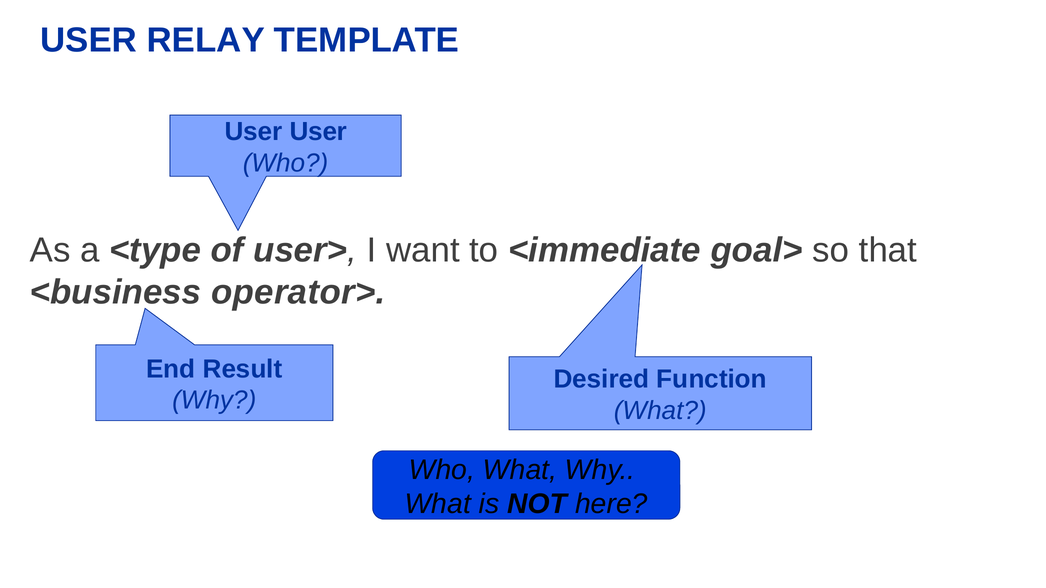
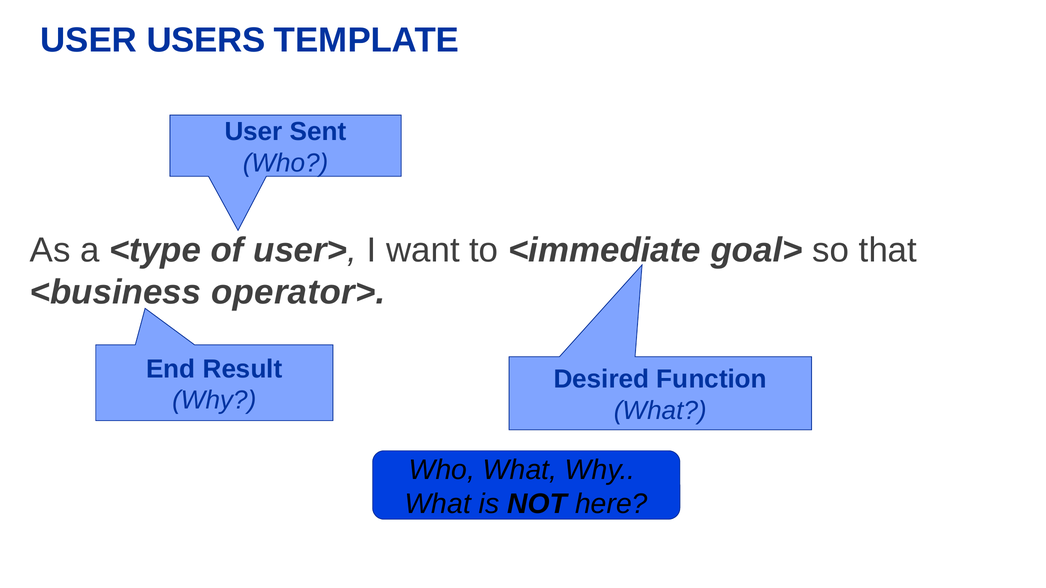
RELAY: RELAY -> USERS (206, 40)
User User: User -> Sent (318, 132)
